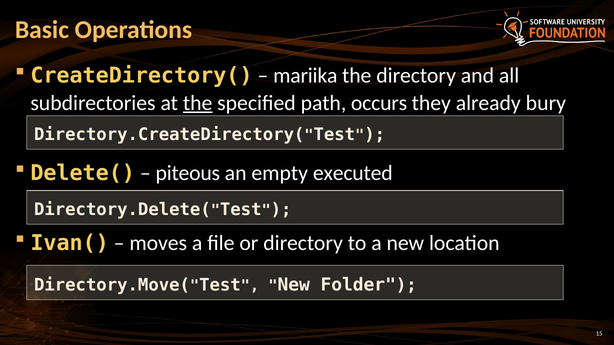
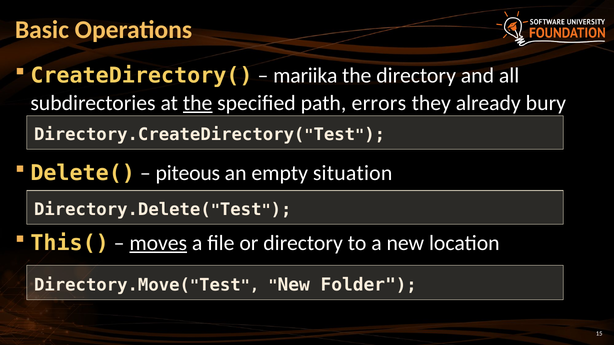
occurs: occurs -> errors (379, 103)
executed: executed -> situation (353, 173)
Ivan(: Ivan( -> This( (70, 243)
moves underline: none -> present (158, 243)
